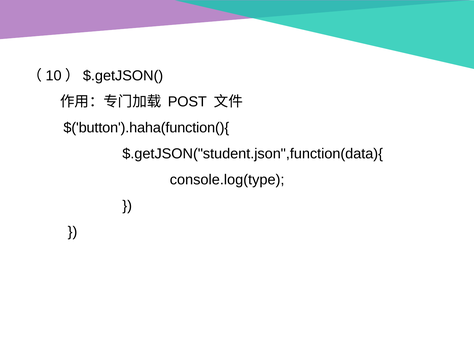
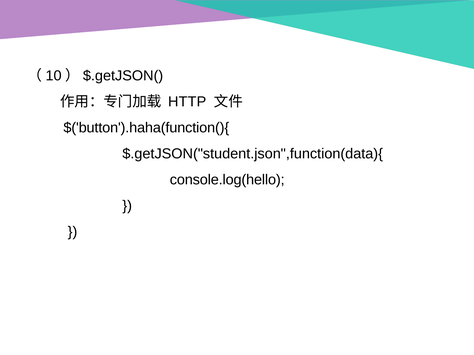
POST: POST -> HTTP (187, 102)
console.log(type: console.log(type -> console.log(hello (227, 180)
